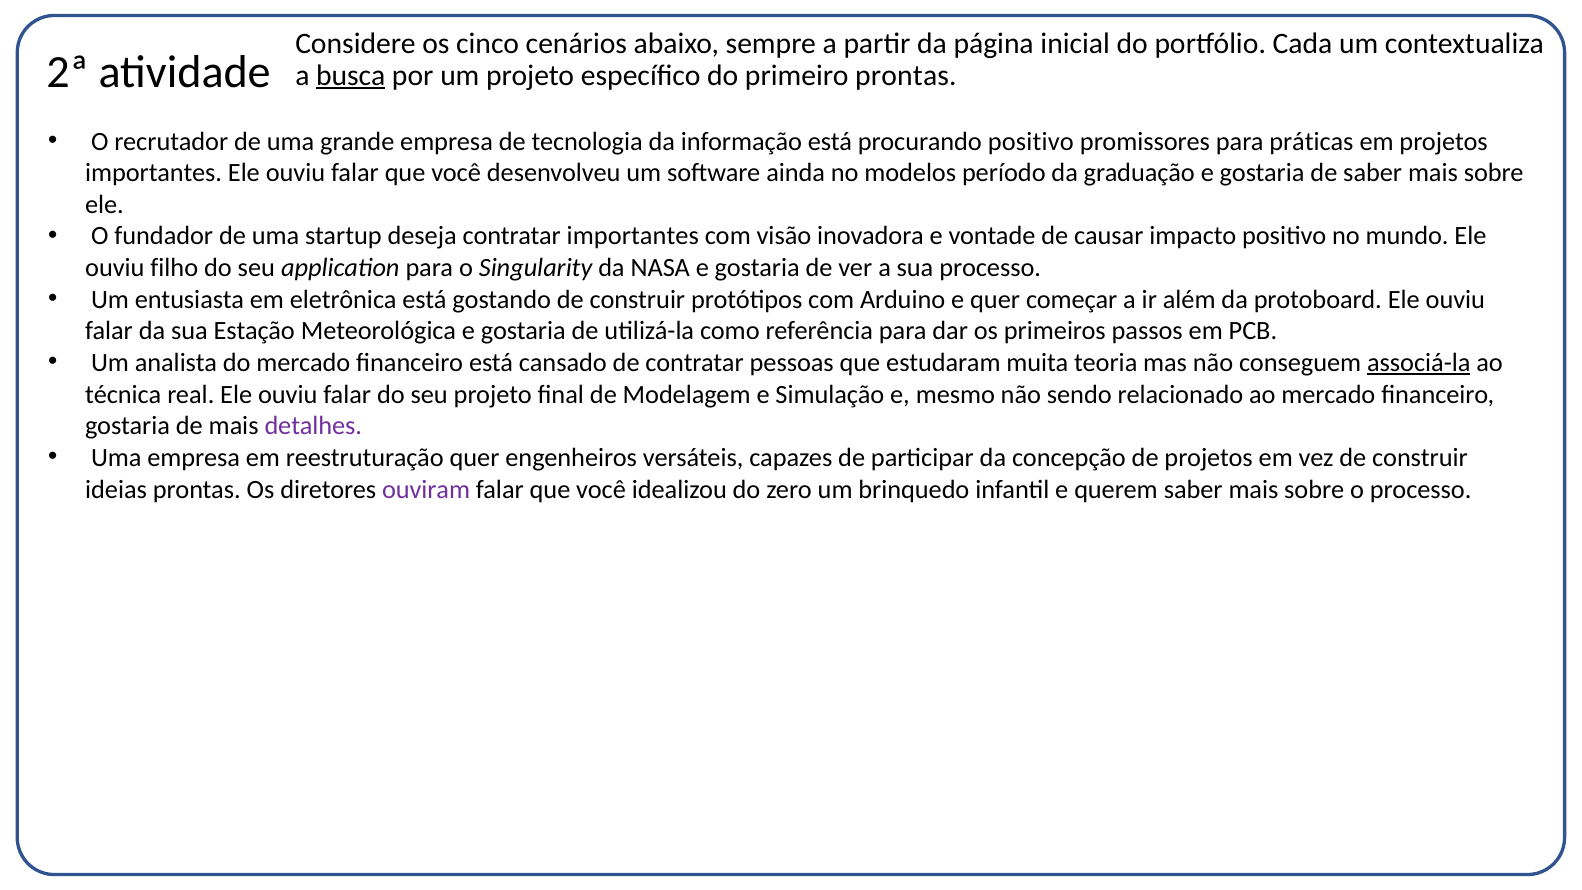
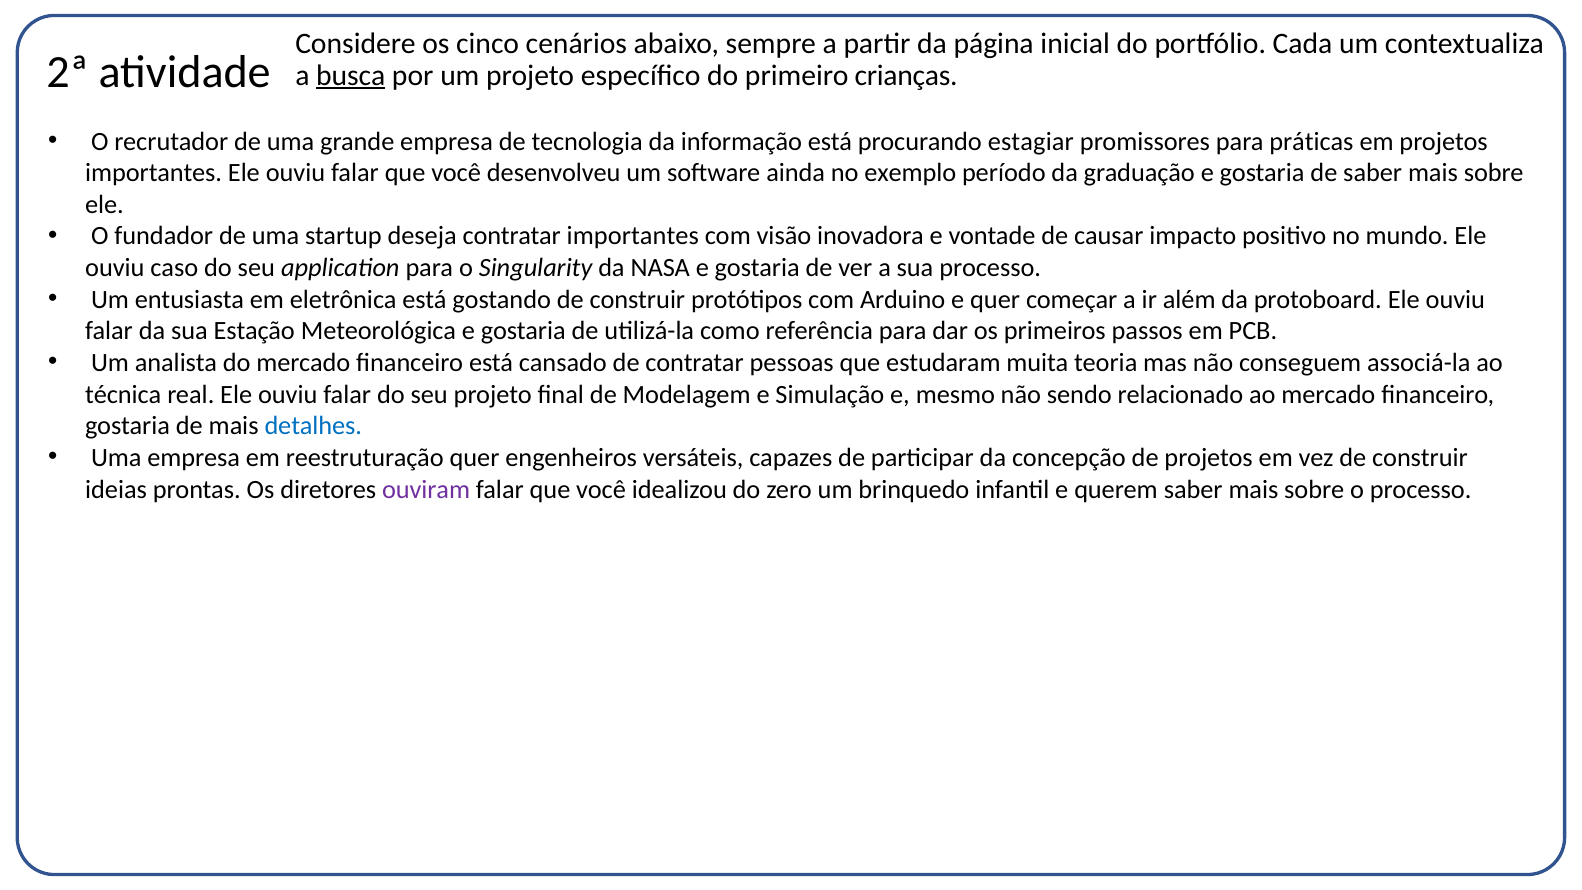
primeiro prontas: prontas -> crianças (906, 76)
procurando positivo: positivo -> estagiar (1031, 141)
modelos: modelos -> exemplo (910, 173)
filho: filho -> caso (174, 268)
associá-la underline: present -> none (1419, 363)
detalhes colour: purple -> blue (313, 426)
